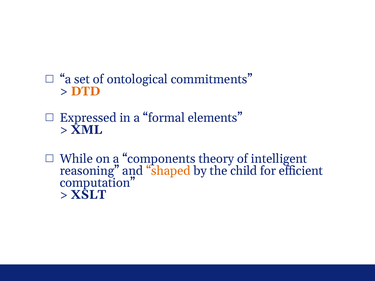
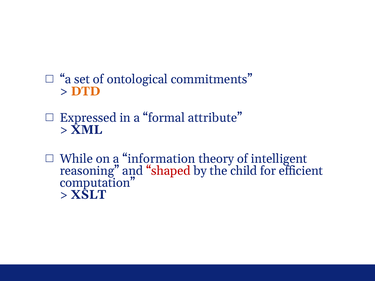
elements: elements -> attribute (215, 118)
components: components -> information (159, 159)
shaped colour: orange -> red (168, 171)
